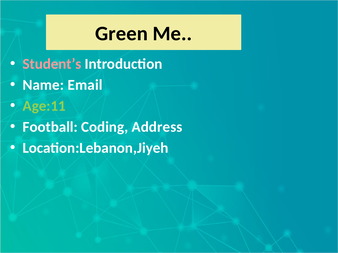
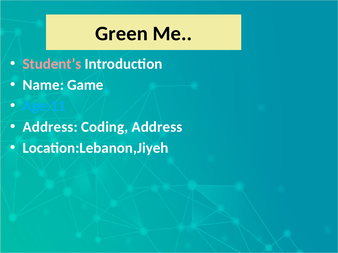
Email: Email -> Game (85, 85)
Age:11 colour: light green -> light blue (44, 106)
Football: Football -> Address (50, 127)
